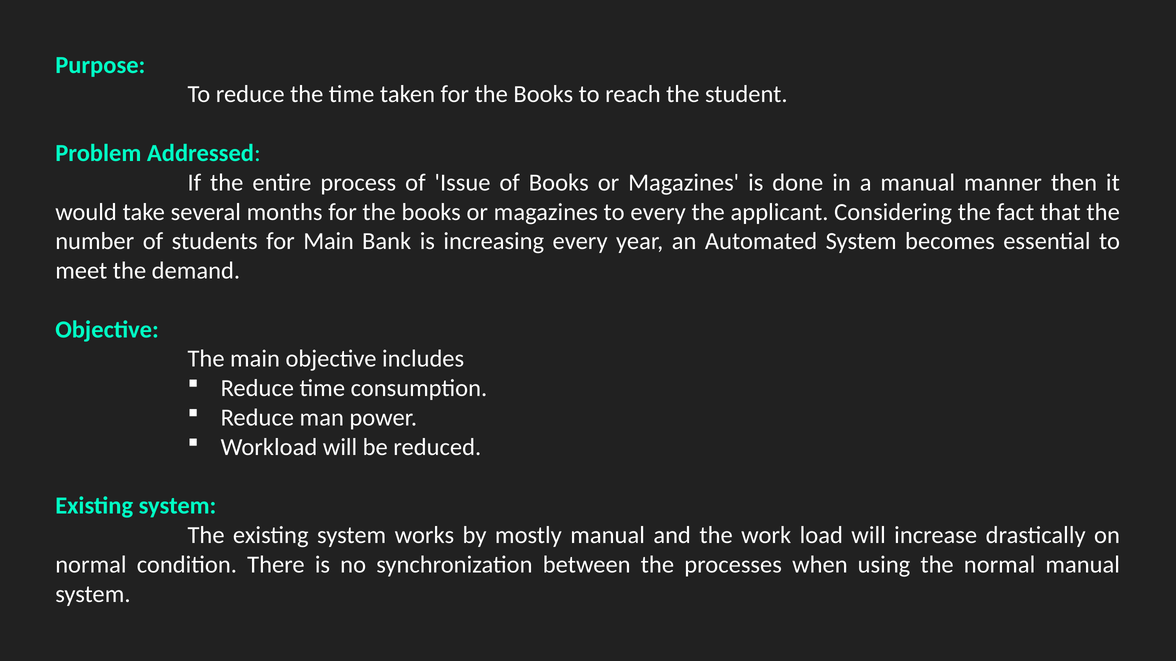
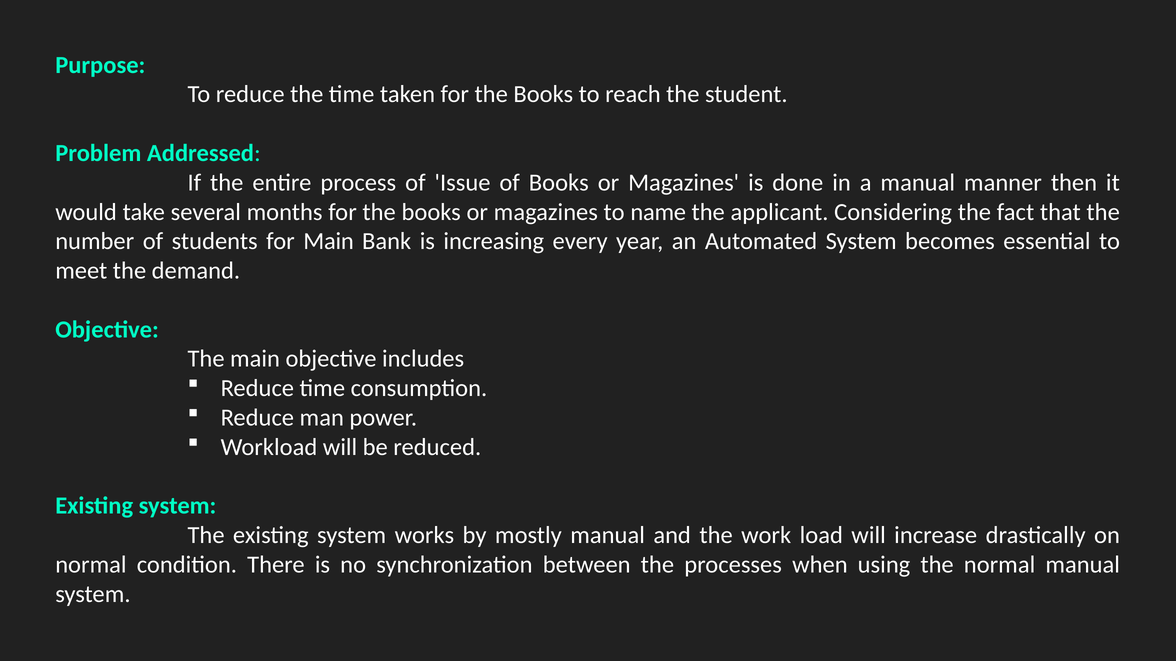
to every: every -> name (658, 212)
